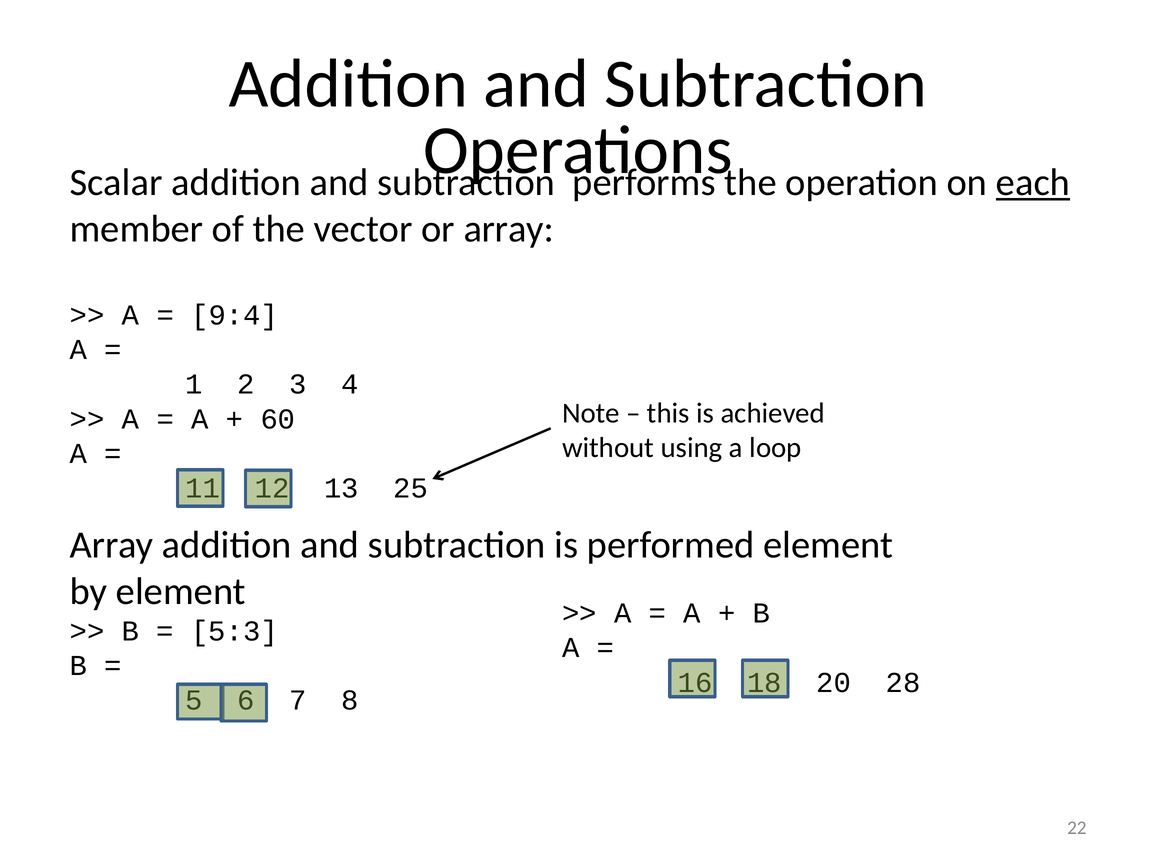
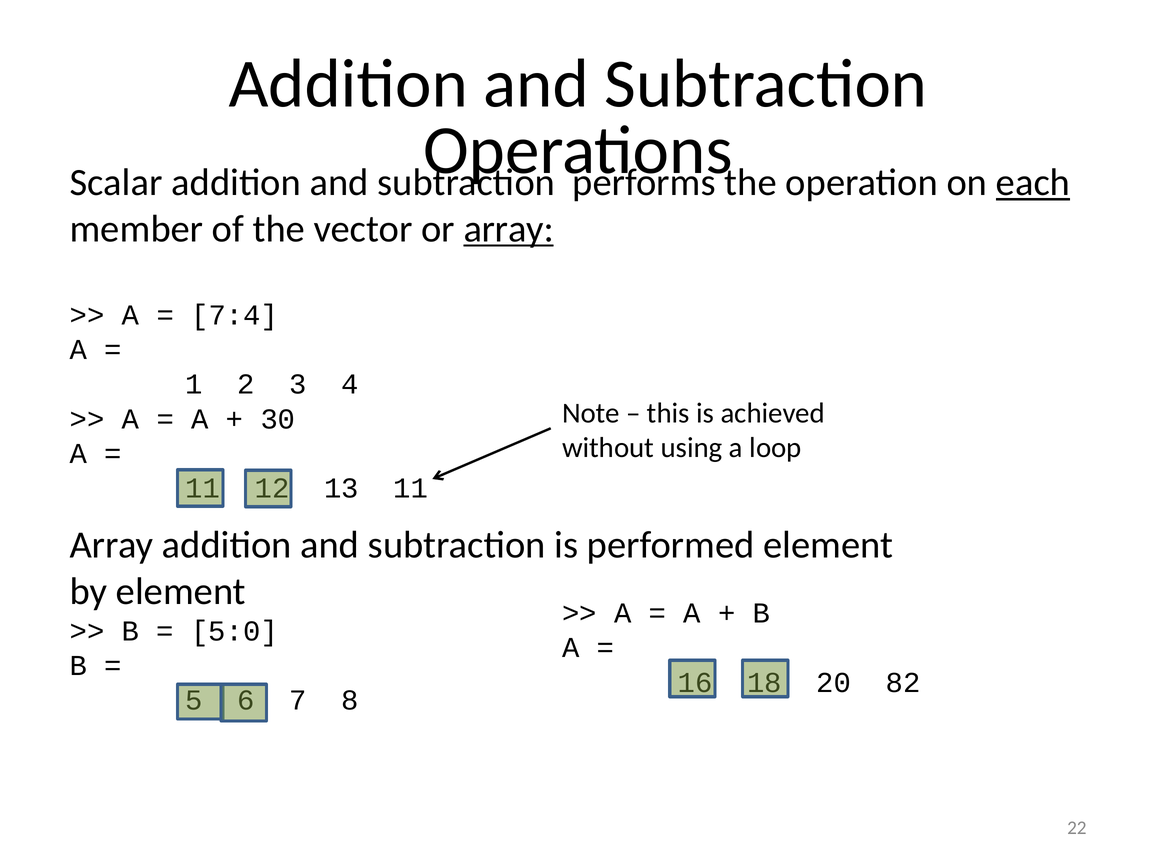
array underline: none -> present (509, 229)
9:4: 9:4 -> 7:4 (235, 315)
60: 60 -> 30 (278, 419)
13 25: 25 -> 11 (411, 488)
5:3: 5:3 -> 5:0 (234, 631)
28: 28 -> 82 (903, 683)
